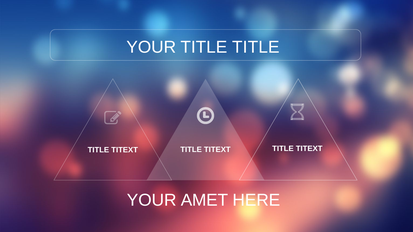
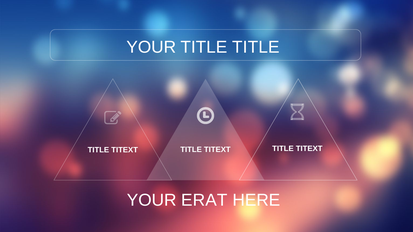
AMET: AMET -> ERAT (204, 200)
